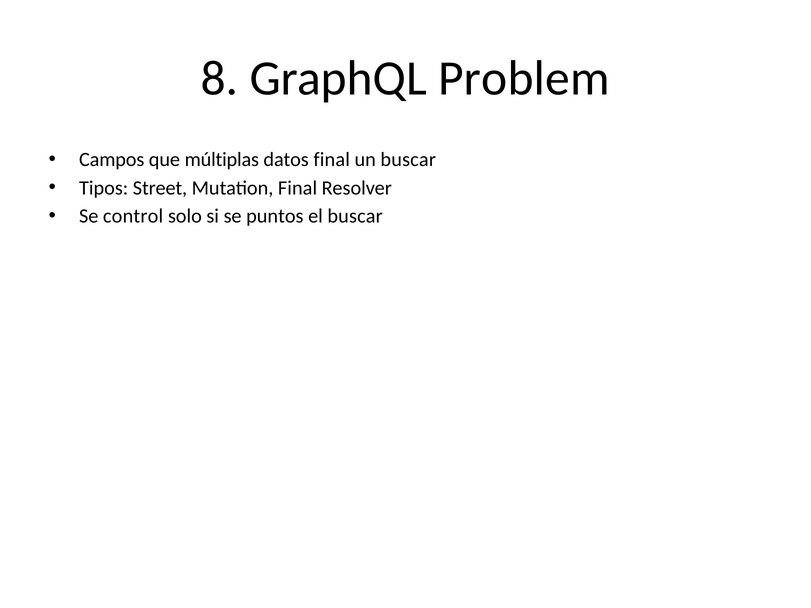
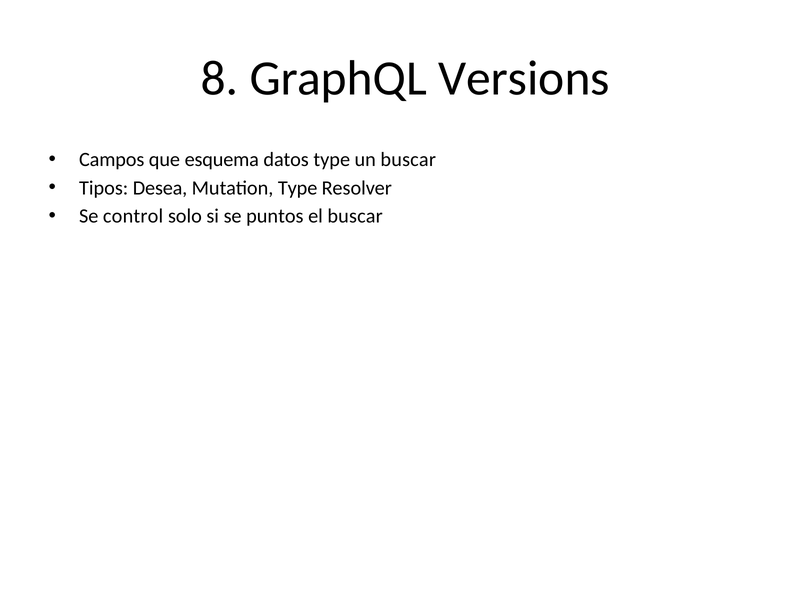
Problem: Problem -> Versions (524, 79)
múltiplas: múltiplas -> esquema (222, 160)
datos final: final -> type (332, 160)
Street: Street -> Desea (160, 188)
Mutation Final: Final -> Type (298, 188)
